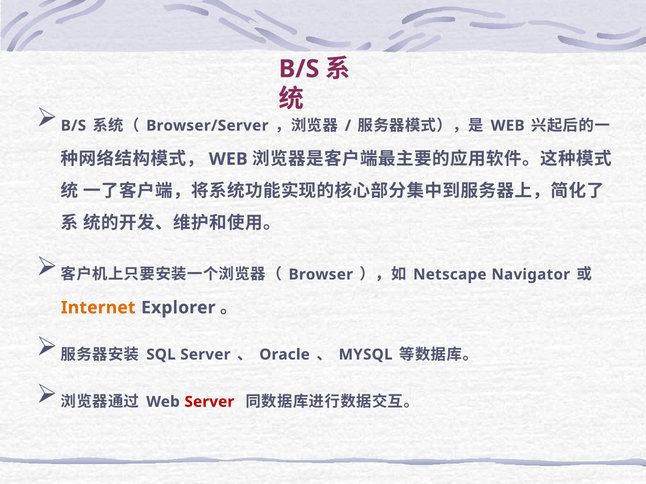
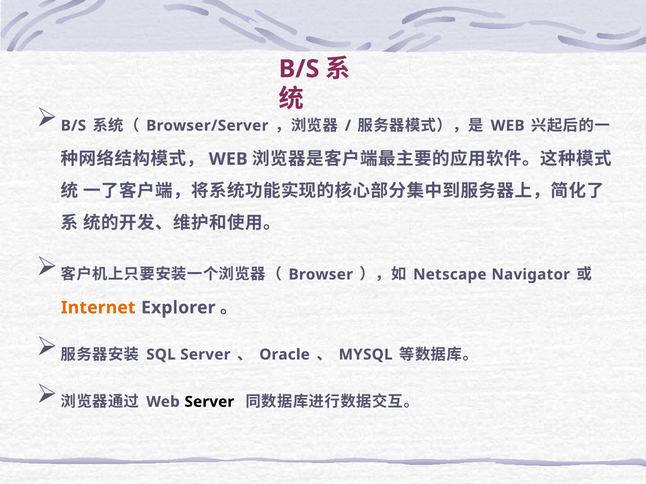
Server colour: red -> black (209, 402)
